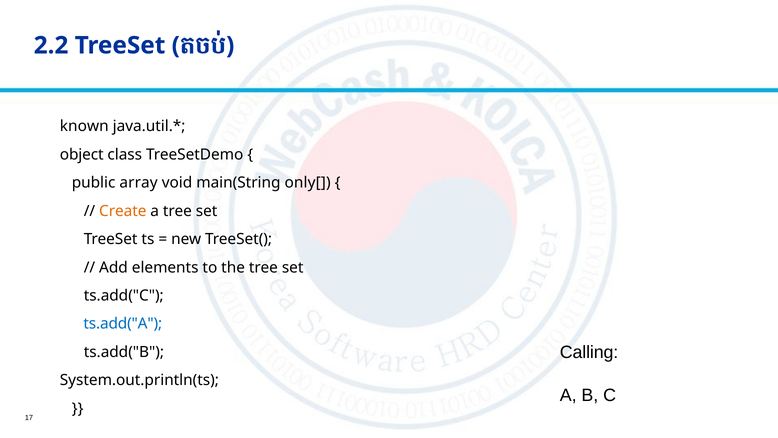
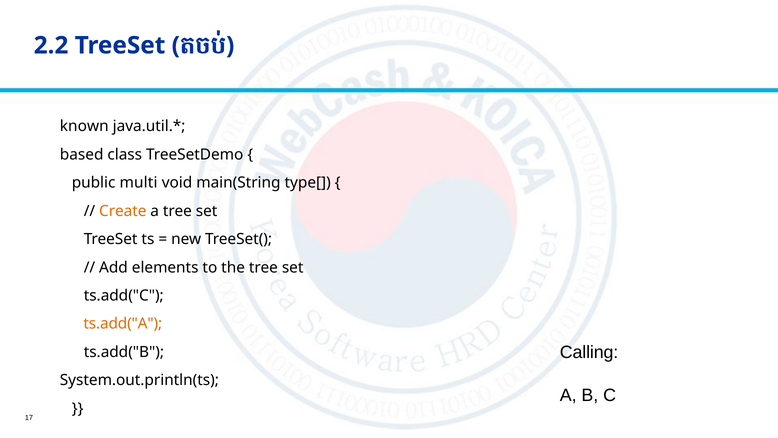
object: object -> based (82, 154)
array: array -> multi (139, 183)
only[: only[ -> type[ (308, 183)
ts.add("A colour: blue -> orange (123, 324)
